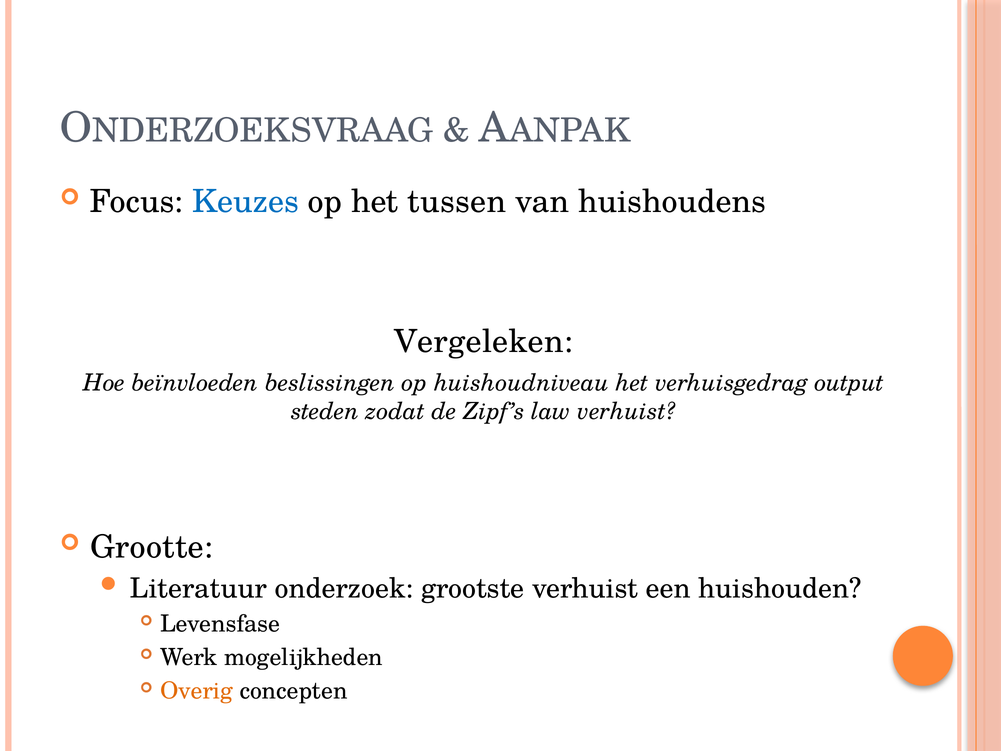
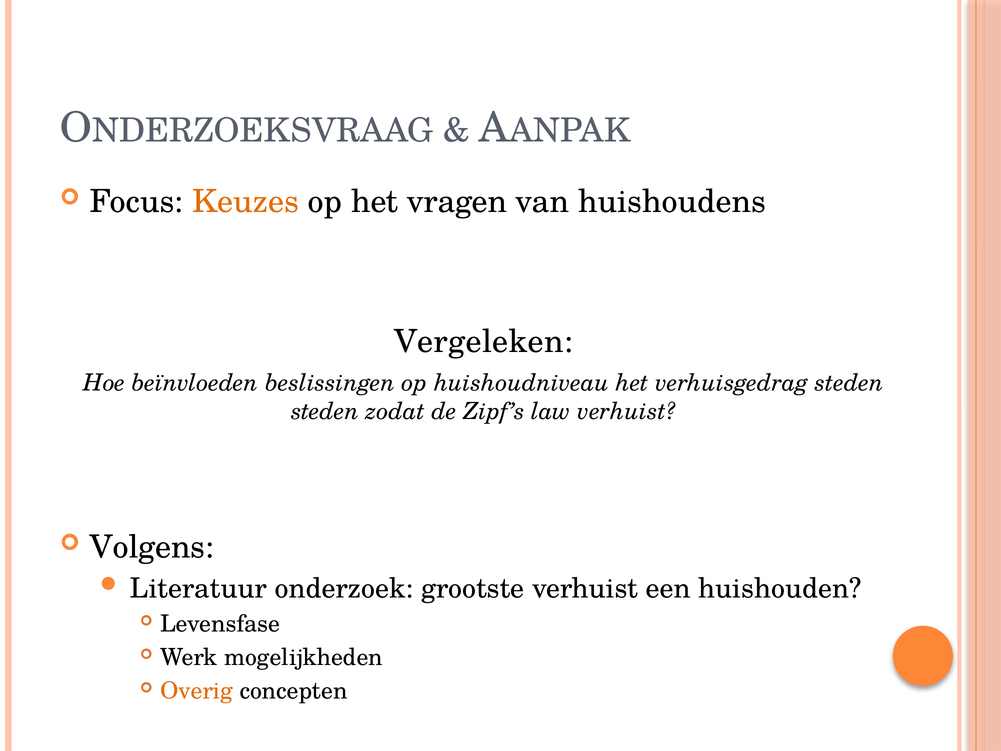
Keuzes colour: blue -> orange (246, 202)
tussen: tussen -> vragen (457, 202)
verhuisgedrag output: output -> steden (849, 383)
Grootte: Grootte -> Volgens (152, 547)
